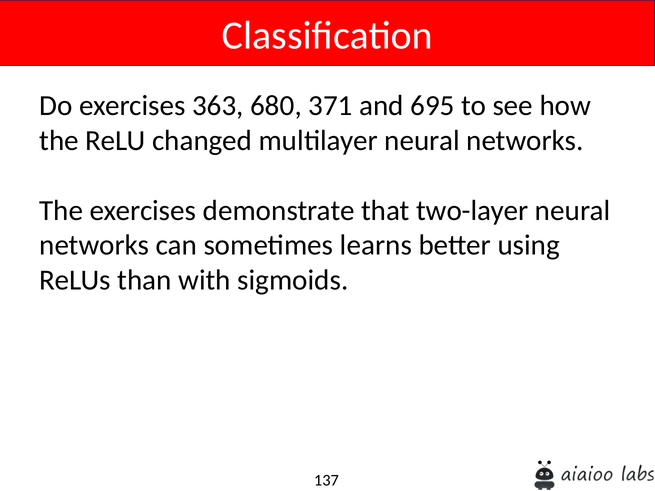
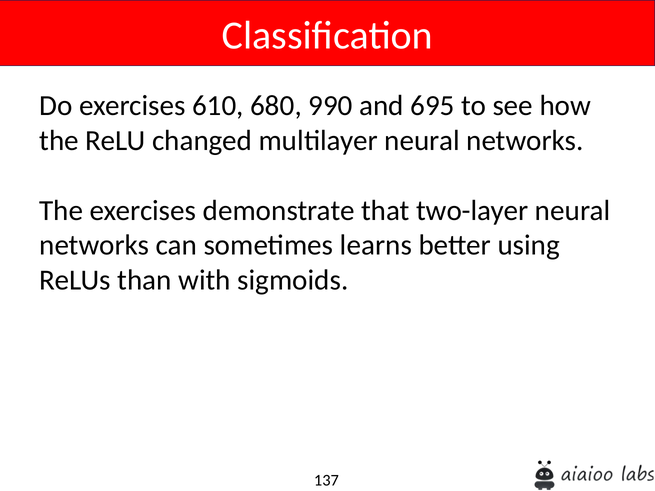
363: 363 -> 610 (218, 106)
371: 371 -> 990 (330, 106)
